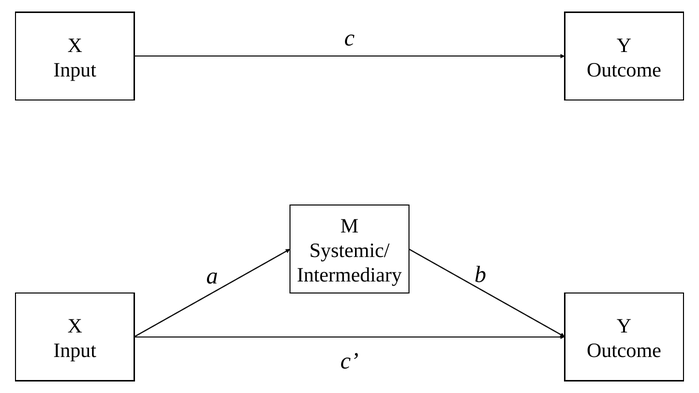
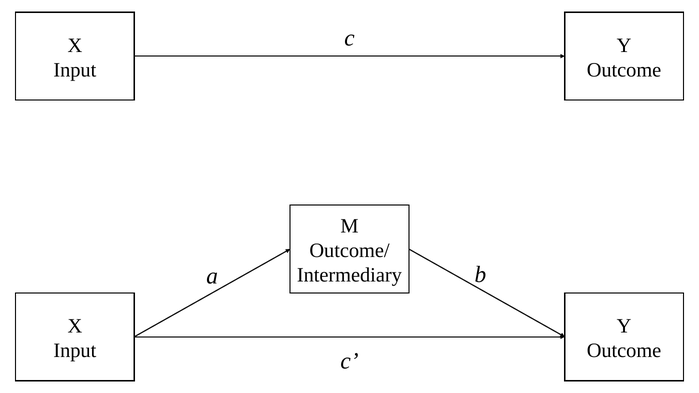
Systemic/: Systemic/ -> Outcome/ (349, 251)
